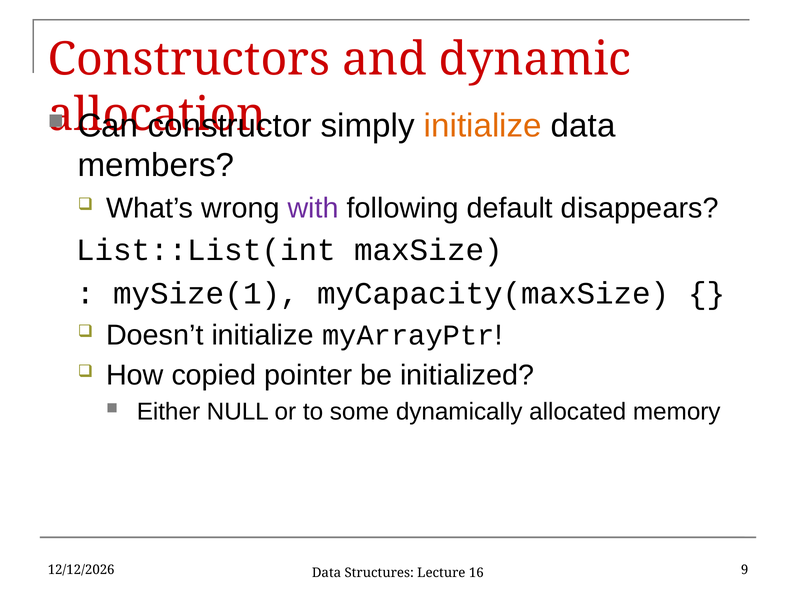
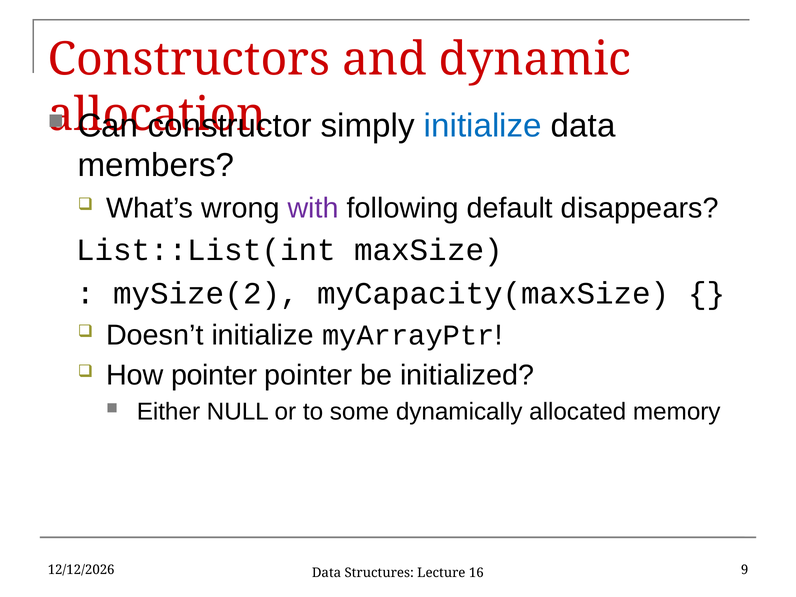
initialize colour: orange -> blue (483, 126)
mySize(1: mySize(1 -> mySize(2 (206, 294)
How copied: copied -> pointer (214, 375)
